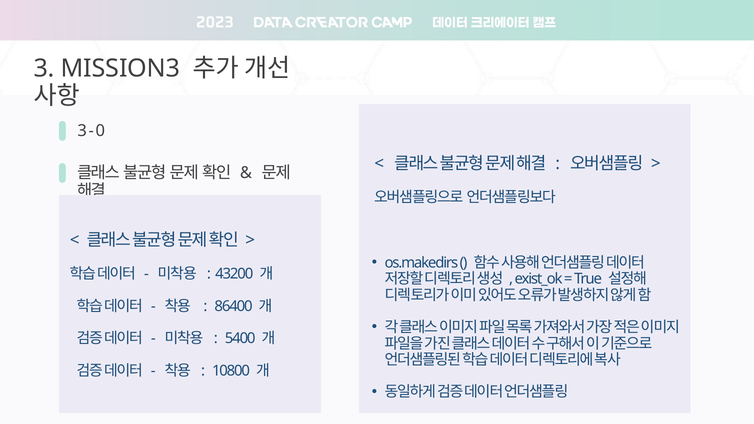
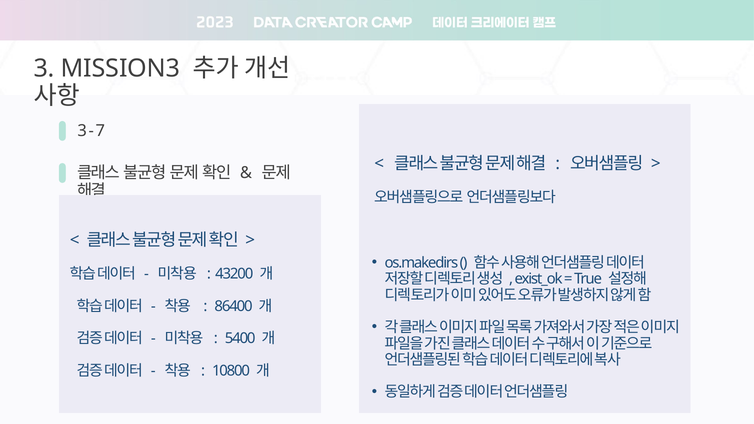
0: 0 -> 7 (100, 131)
